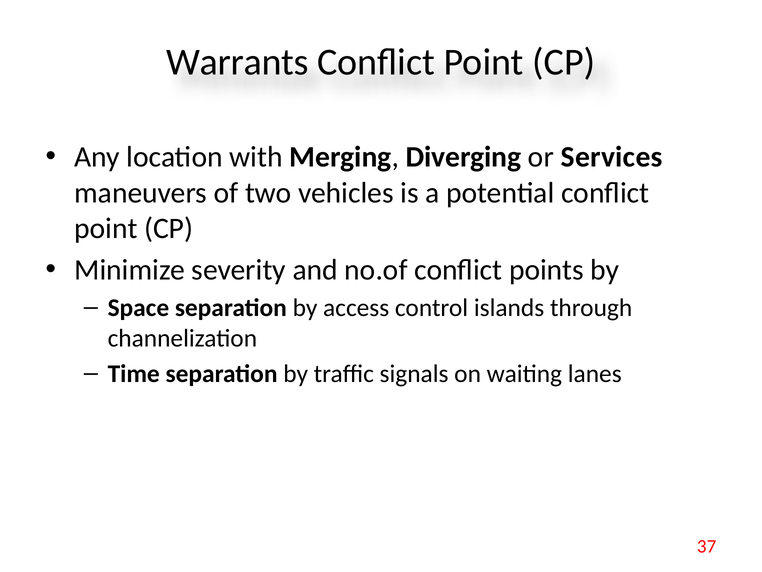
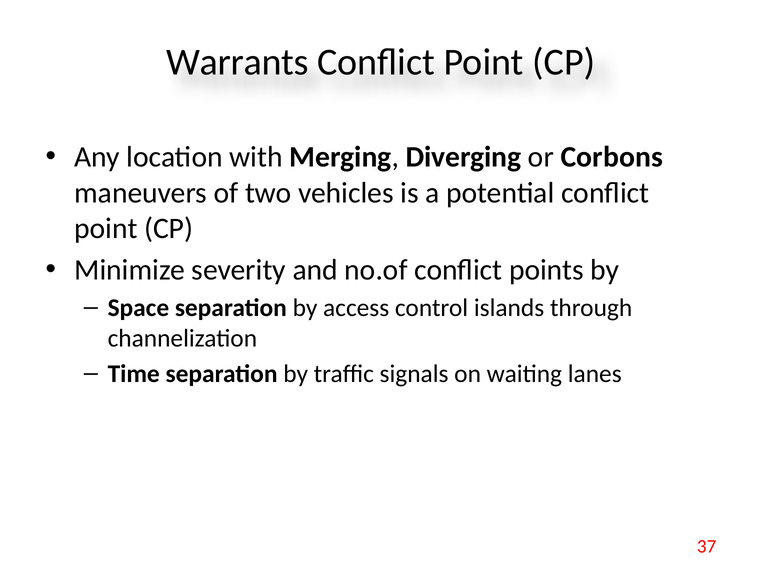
Services: Services -> Corbons (612, 157)
